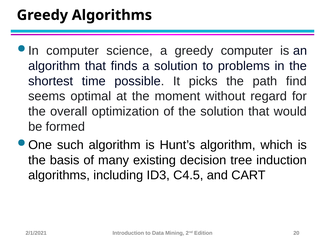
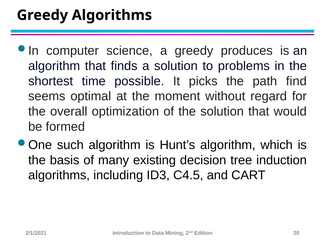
greedy computer: computer -> produces (247, 51)
